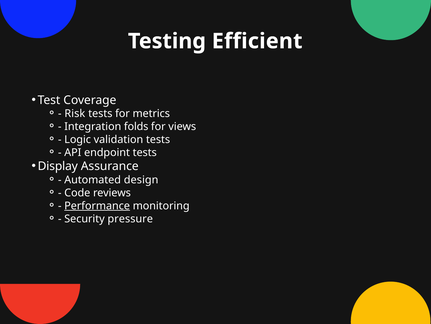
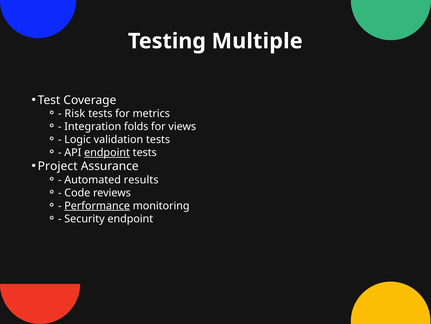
Efficient: Efficient -> Multiple (257, 41)
endpoint underline: none -> present (107, 152)
Display: Display -> Project (58, 166)
design: design -> results (141, 180)
Security pressure: pressure -> endpoint (130, 218)
